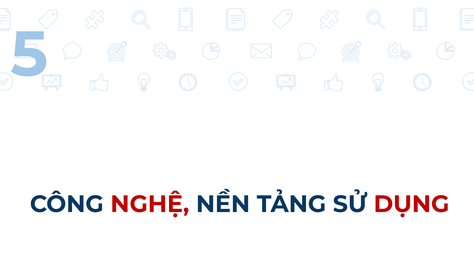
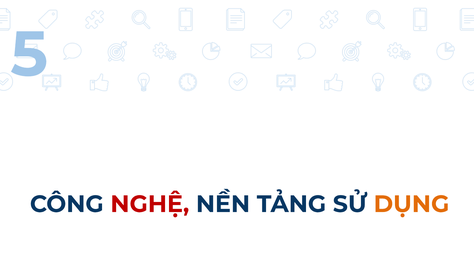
DỤNG colour: red -> orange (411, 204)
